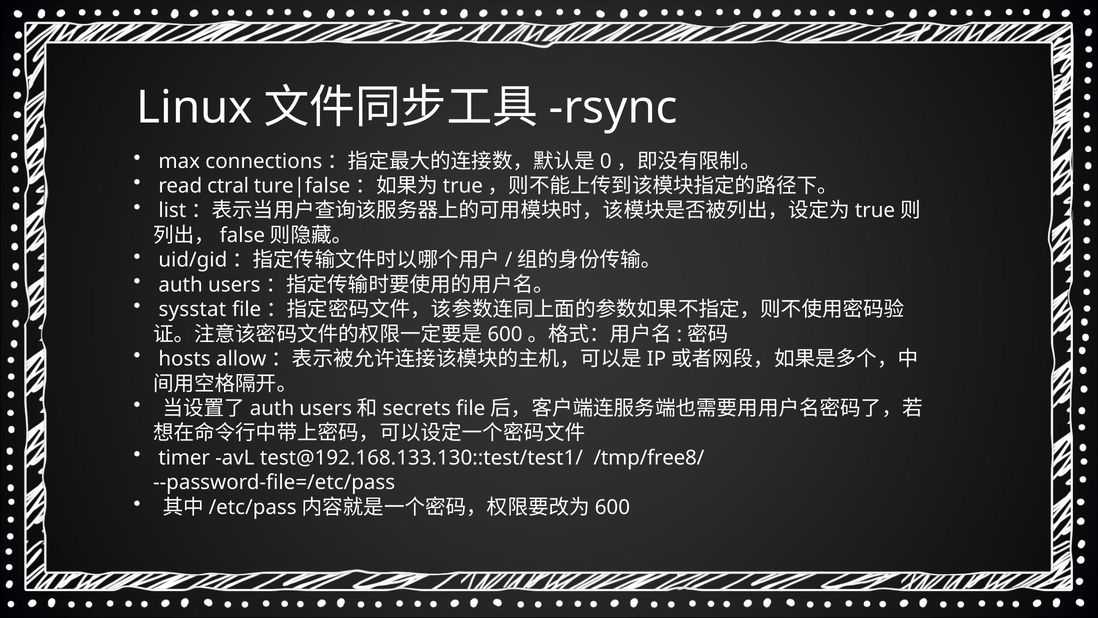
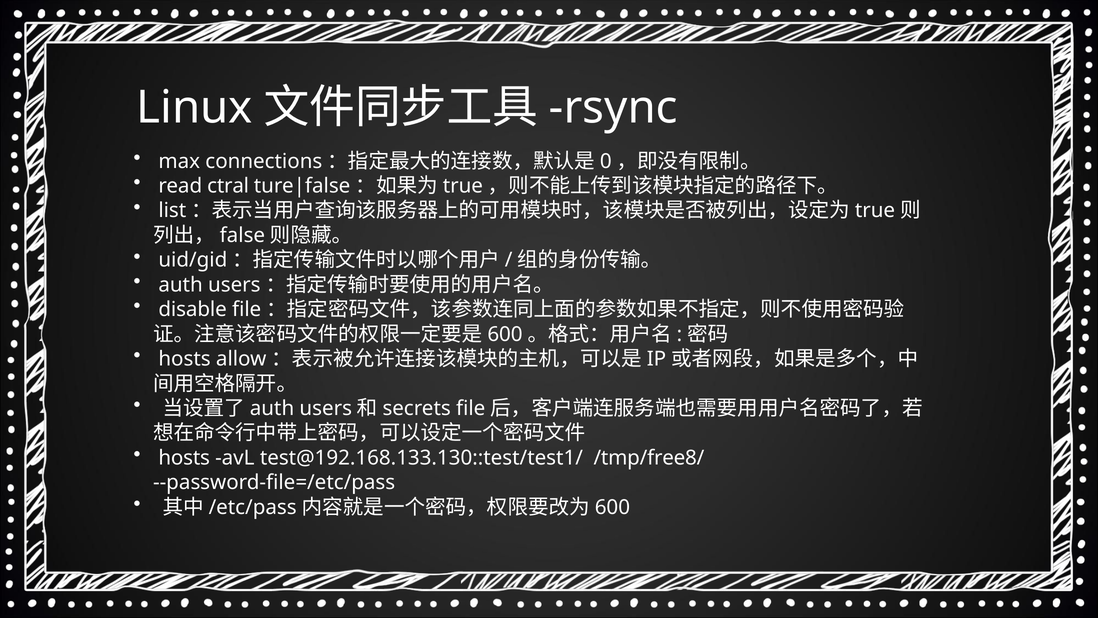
sysstat: sysstat -> disable (193, 309)
timer: timer -> hosts (184, 458)
